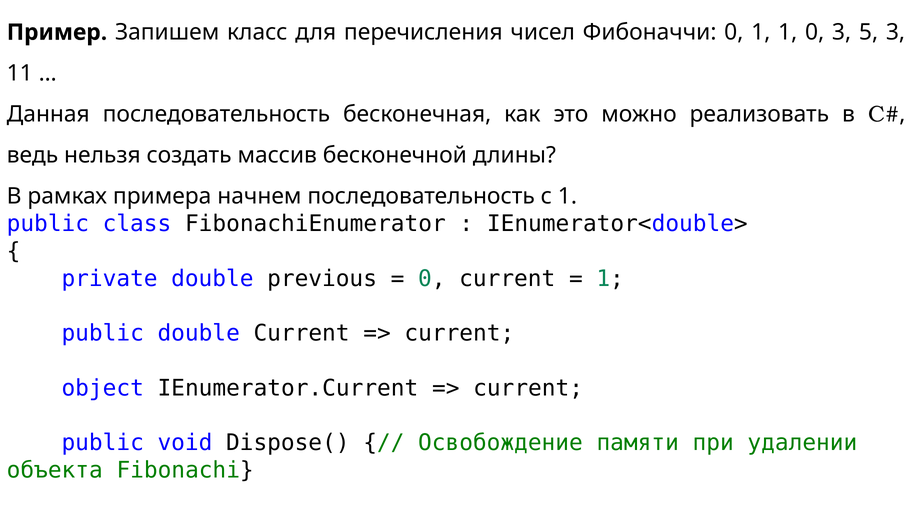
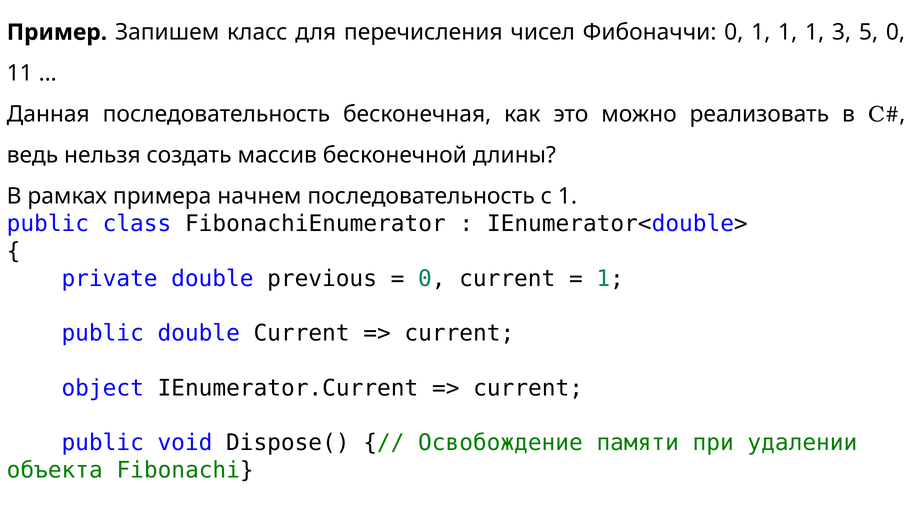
1 1 0: 0 -> 1 (815, 32)
5 3: 3 -> 0 (895, 32)
